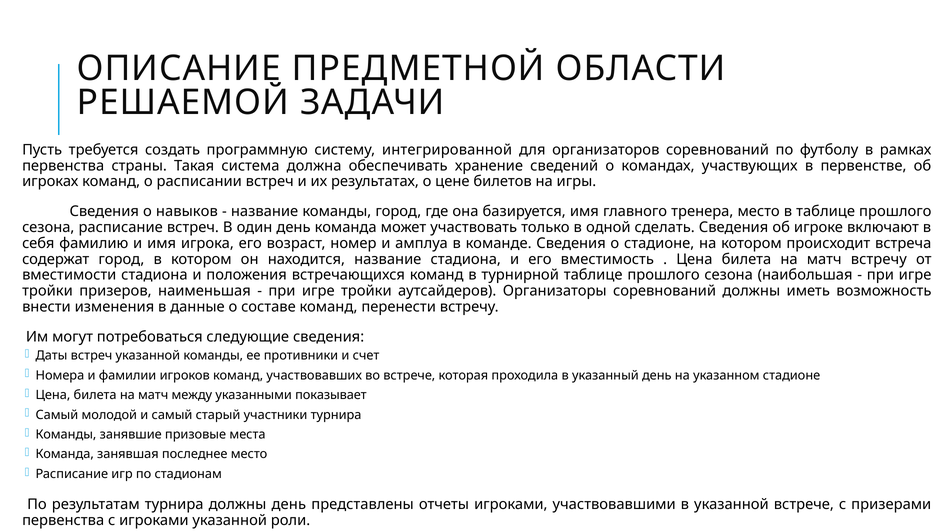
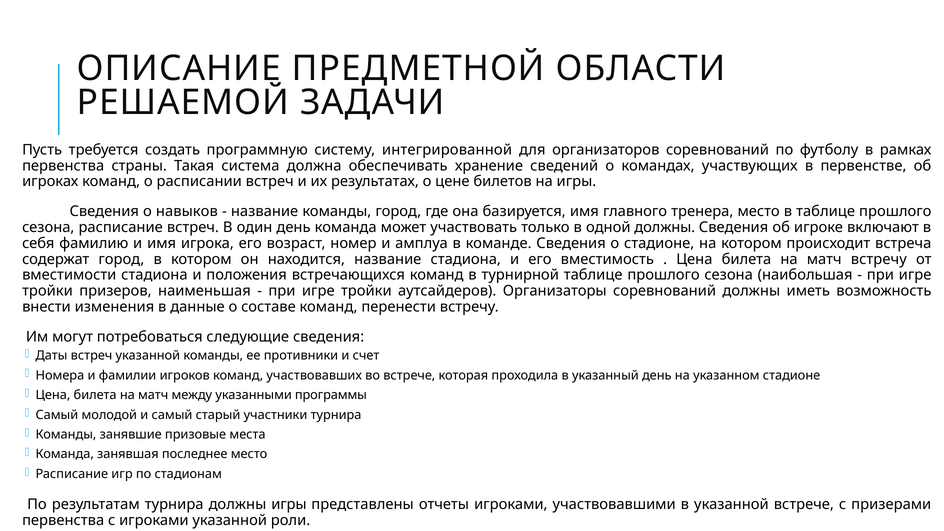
одной сделать: сделать -> должны (665, 227)
показывает: показывает -> программы (331, 395)
должны день: день -> игры (289, 505)
